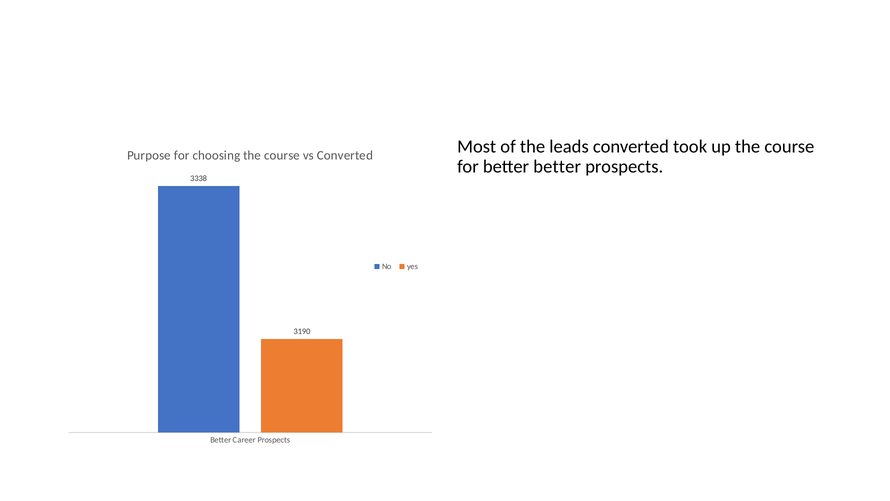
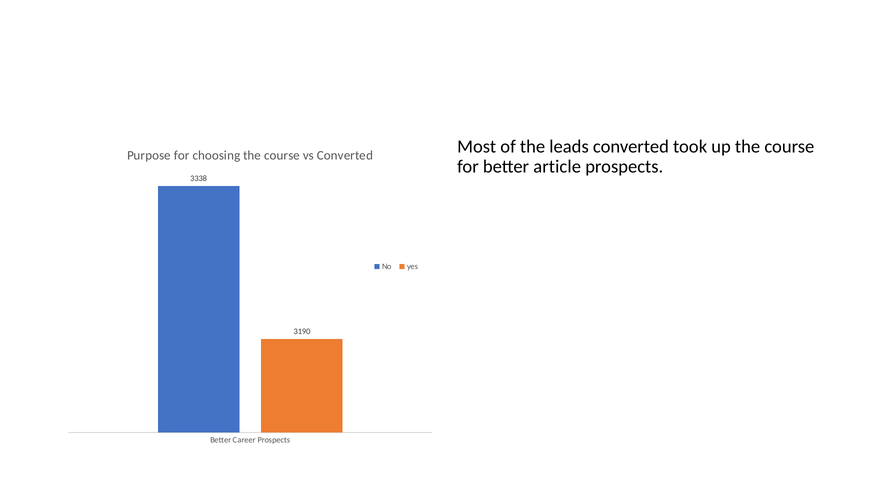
better better: better -> article (557, 167)
